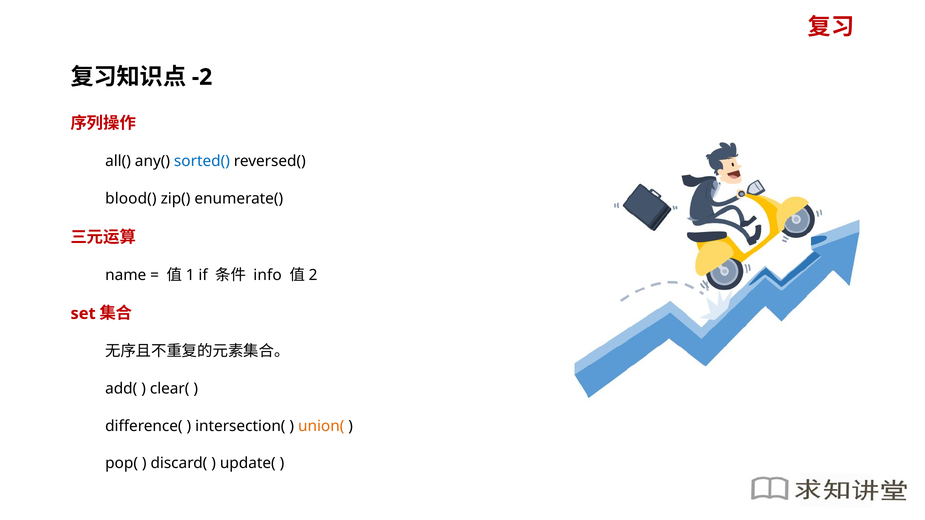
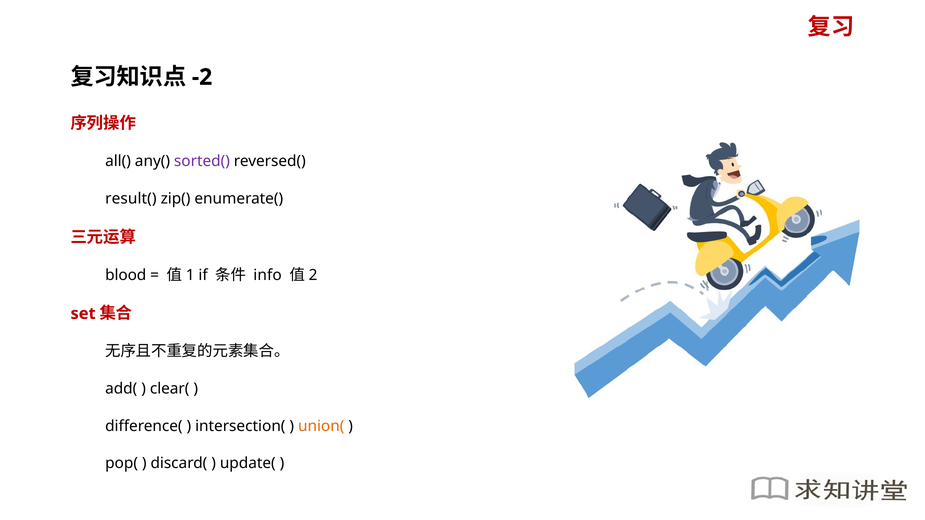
sorted( colour: blue -> purple (202, 161)
blood(: blood( -> result( (131, 199)
name: name -> blood (126, 275)
